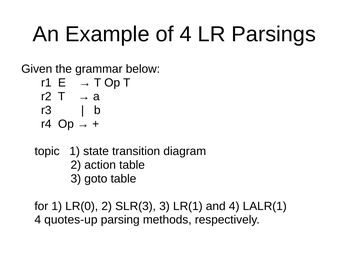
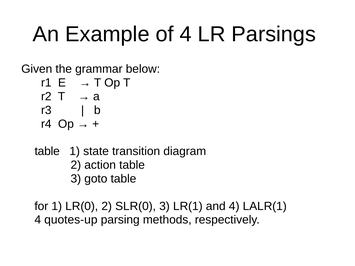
topic: topic -> table (47, 151)
SLR(3: SLR(3 -> SLR(0 (136, 206)
